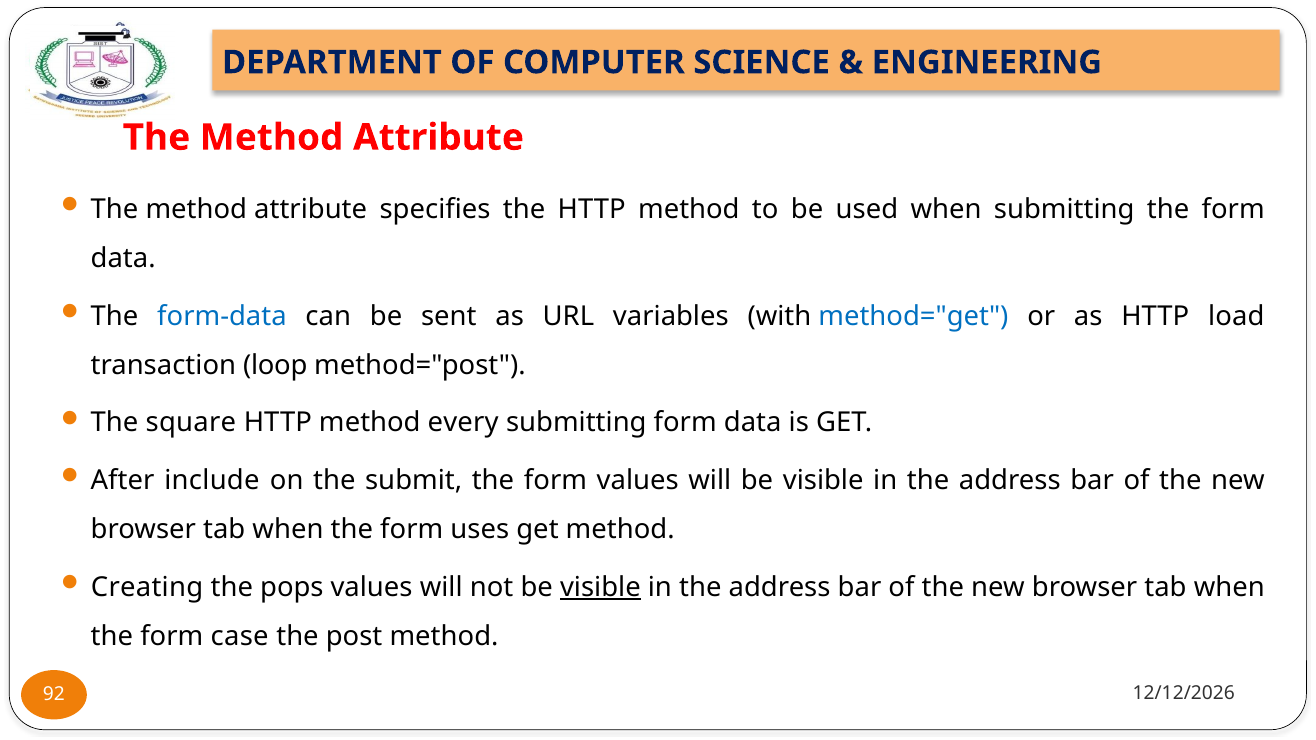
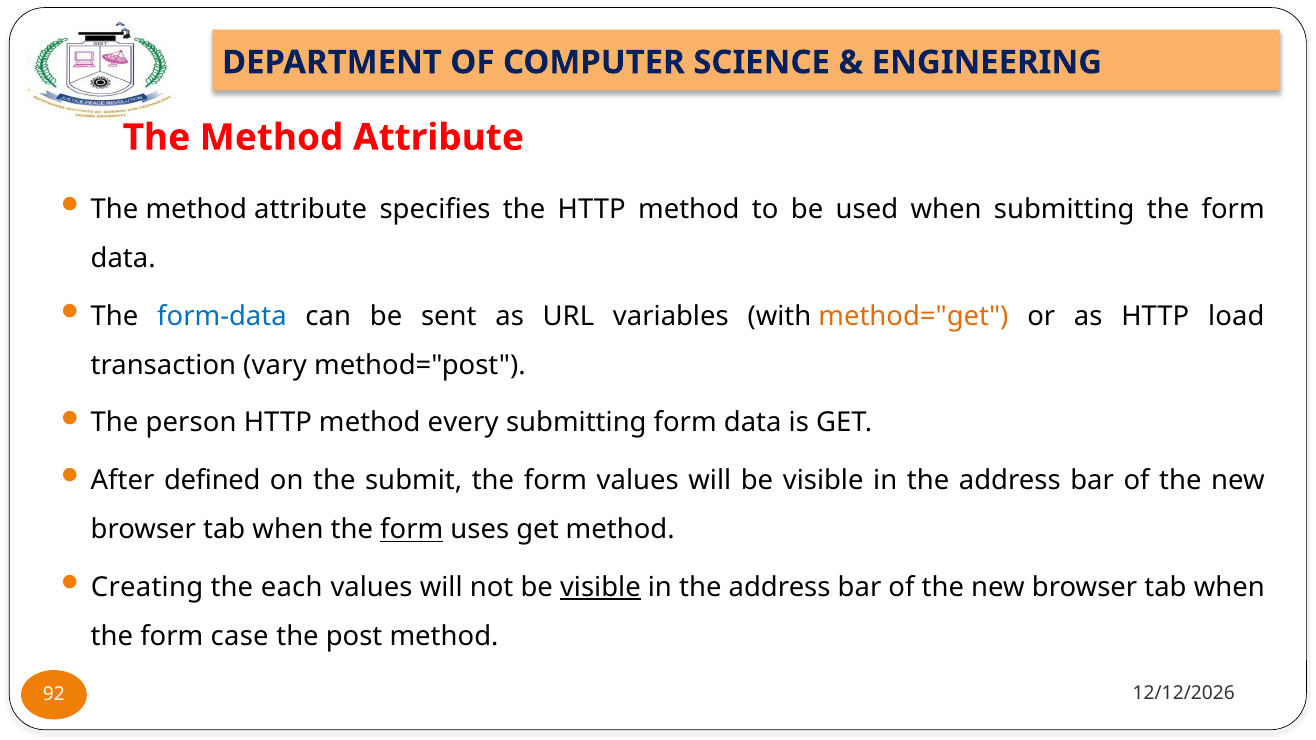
method="get colour: blue -> orange (913, 316)
loop: loop -> vary (275, 366)
square: square -> person (191, 423)
include: include -> defined (212, 480)
form underline: none -> present (412, 530)
pops: pops -> each (292, 587)
